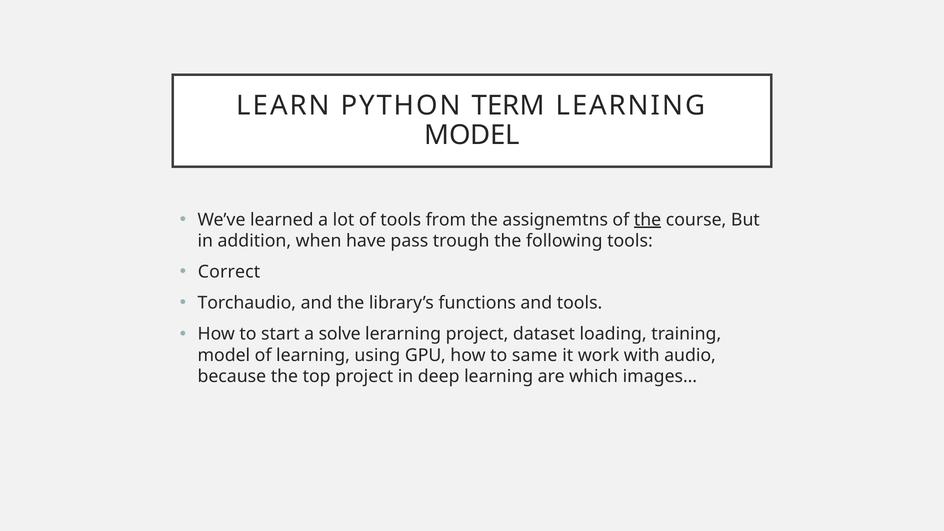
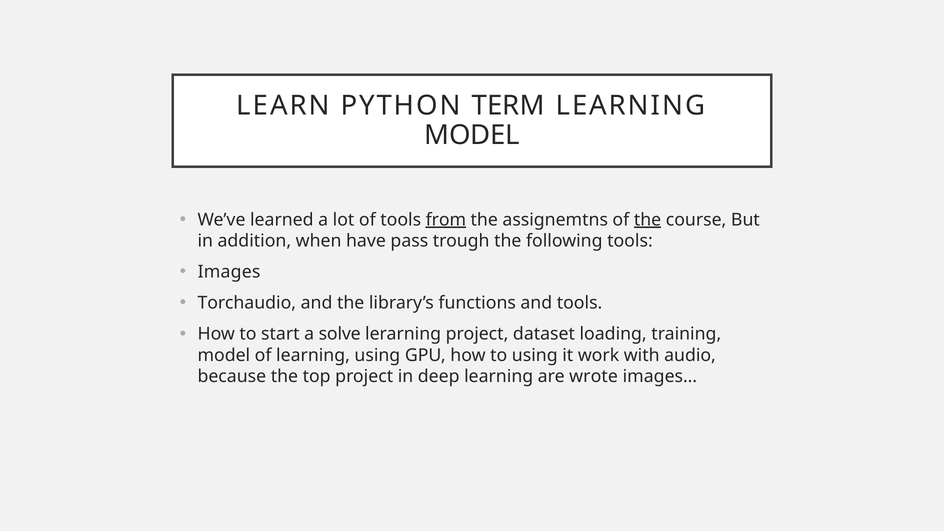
from underline: none -> present (446, 220)
Correct: Correct -> Images (229, 272)
to same: same -> using (535, 355)
which: which -> wrote (594, 377)
